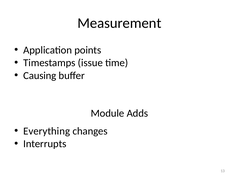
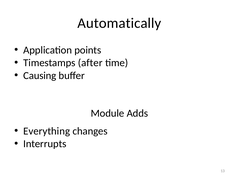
Measurement: Measurement -> Automatically (119, 23)
issue: issue -> after (90, 63)
